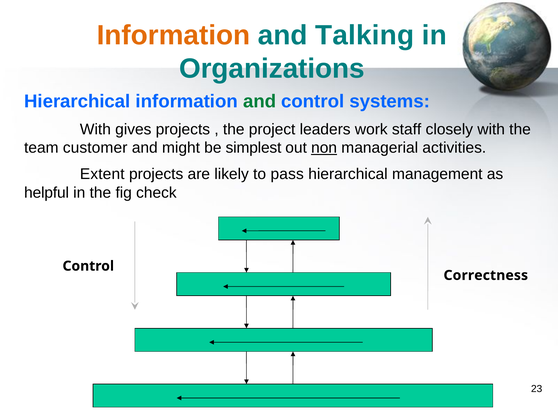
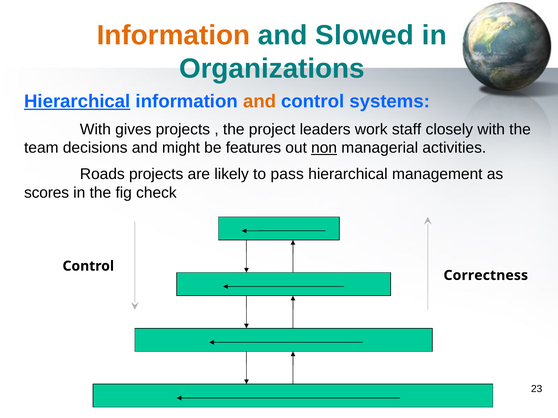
Talking: Talking -> Slowed (365, 35)
Hierarchical underline: none -> present (77, 101)
and colour: green -> orange (260, 101)
customer: customer -> decisions (95, 148)
simplest: simplest -> features (253, 148)
Extent: Extent -> Roads (102, 174)
helpful: helpful -> scores (47, 193)
